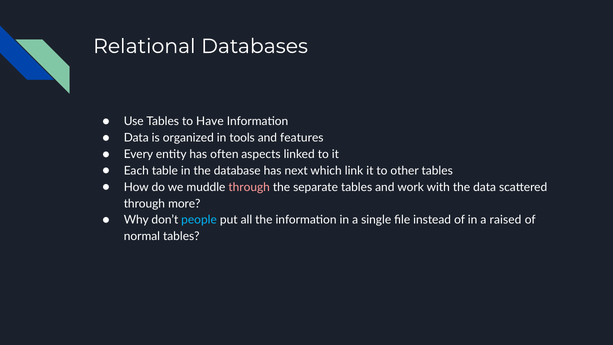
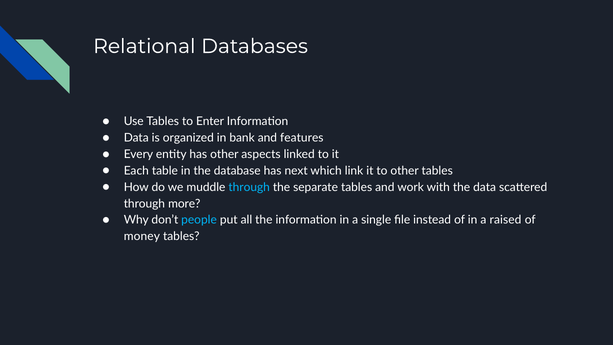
Have: Have -> Enter (210, 121)
tools: tools -> bank (242, 138)
has often: often -> other (224, 154)
through colour: pink -> light blue (249, 187)
normal: normal -> money (142, 236)
